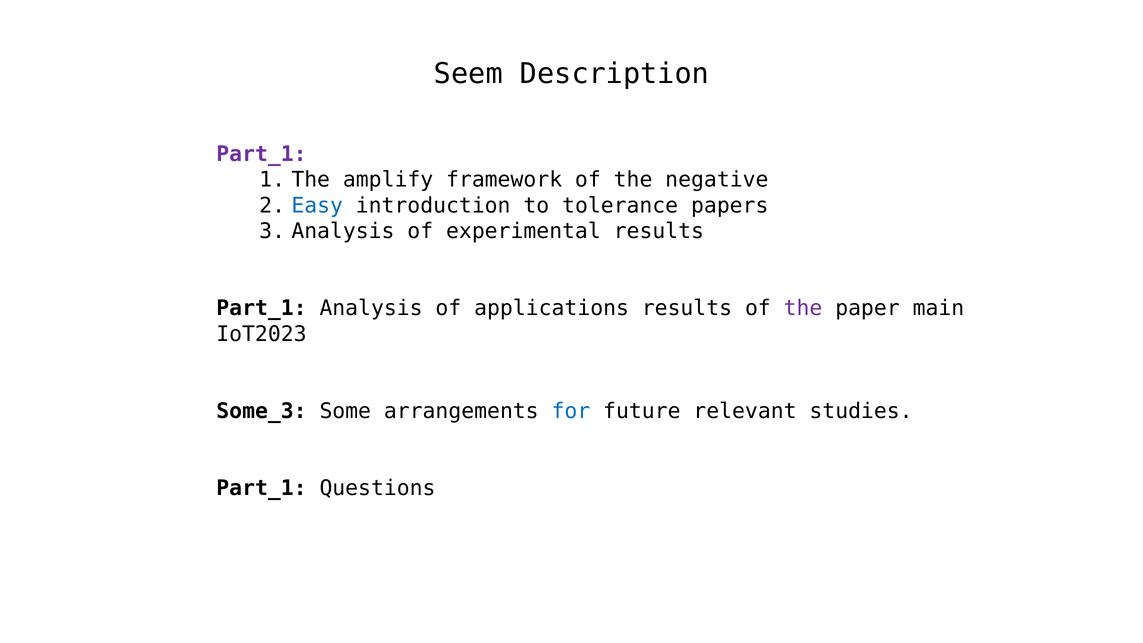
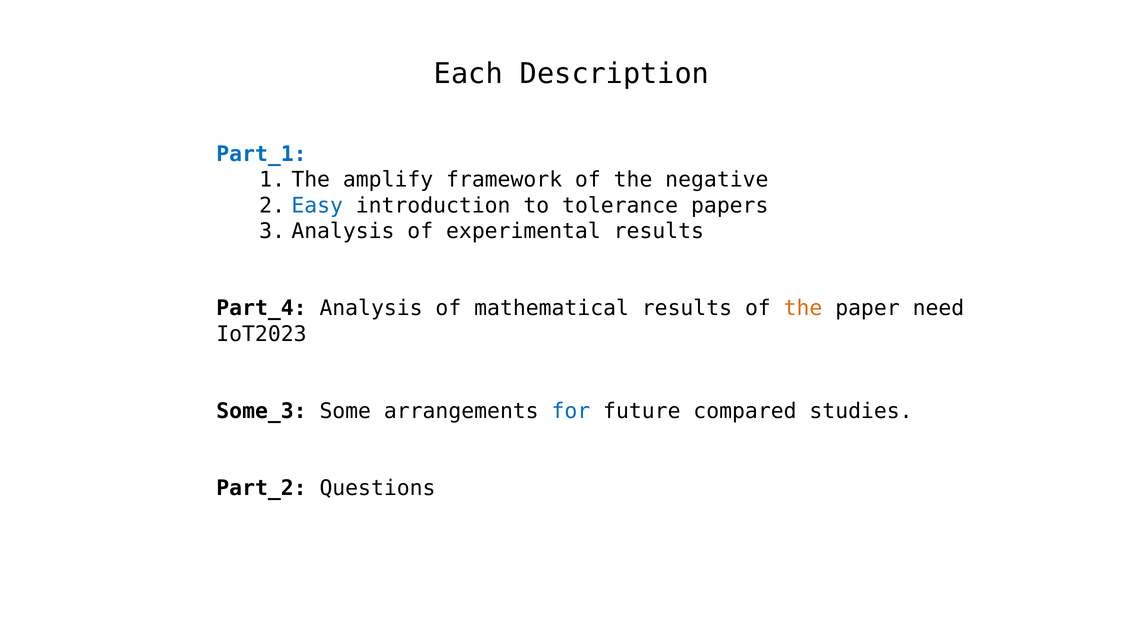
Seem: Seem -> Each (468, 74)
Part_1 colour: purple -> blue (261, 154)
Part_1: Part_1 -> Part_4 (261, 308)
applications: applications -> mathematical (552, 308)
the colour: purple -> orange (803, 308)
main: main -> need (938, 308)
relevant: relevant -> compared (745, 411)
Part_1: Part_1 -> Part_2 (261, 488)
